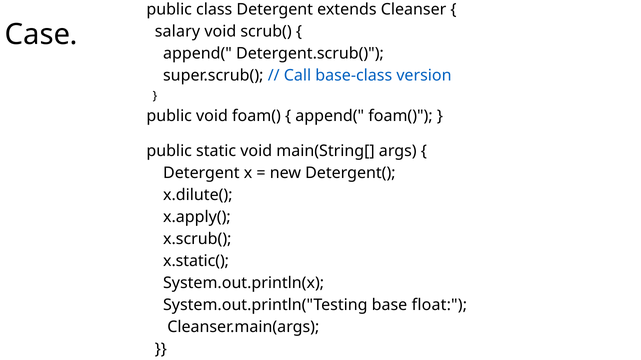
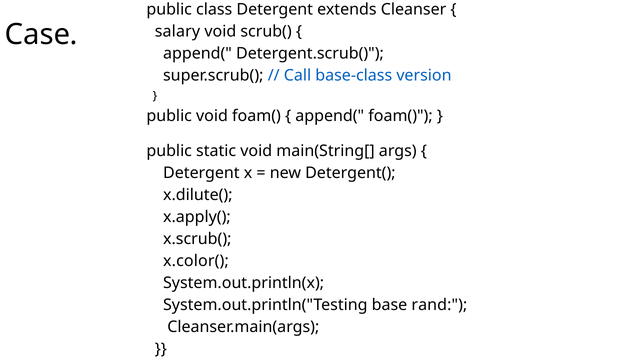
x.static(: x.static( -> x.color( (196, 261)
float: float -> rand (439, 306)
